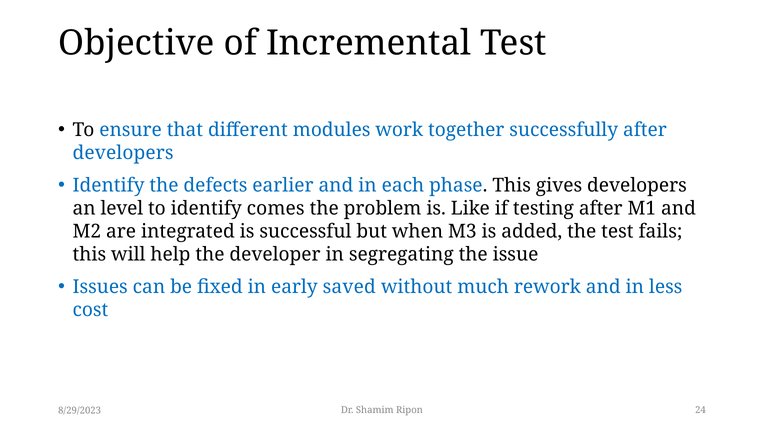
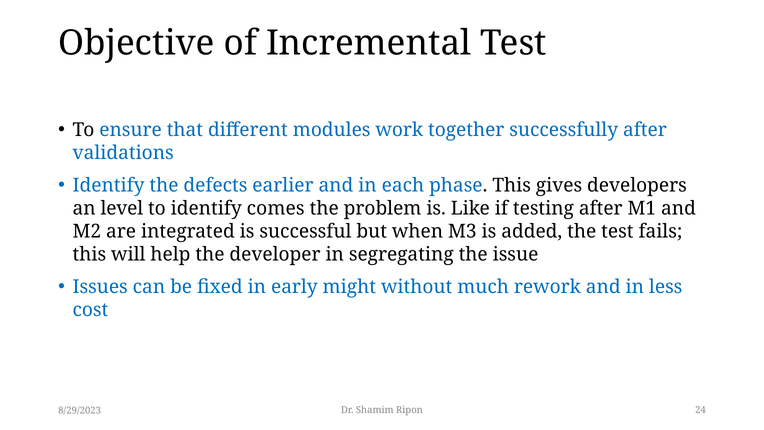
developers: developers -> validations (123, 153)
saved: saved -> might (349, 287)
